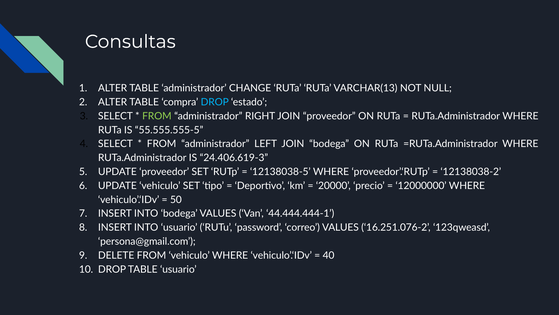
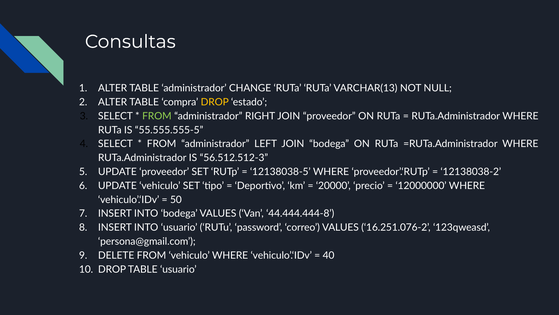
DROP colour: light blue -> yellow (215, 102)
24.406.619-3: 24.406.619-3 -> 56.512.512-3 (234, 158)
44.444.444-1: 44.444.444-1 -> 44.444.444-8 (300, 213)
